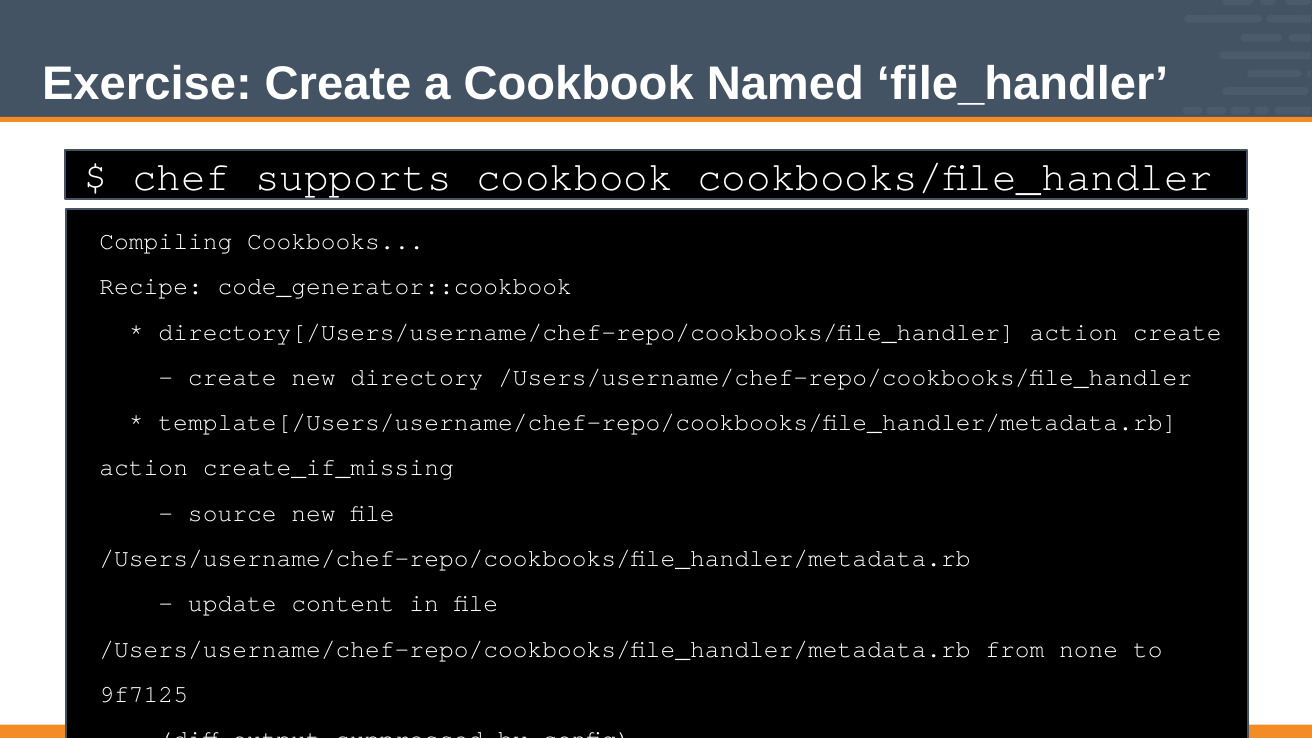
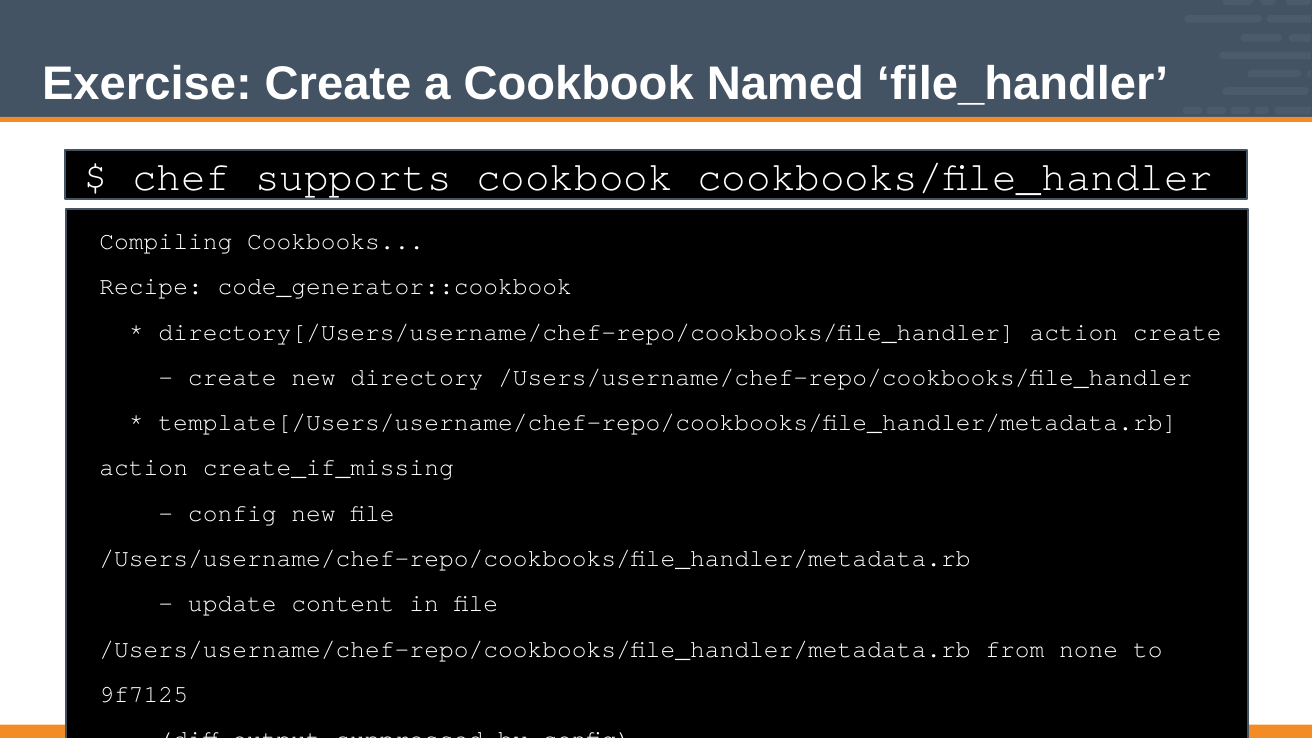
source: source -> config (232, 513)
